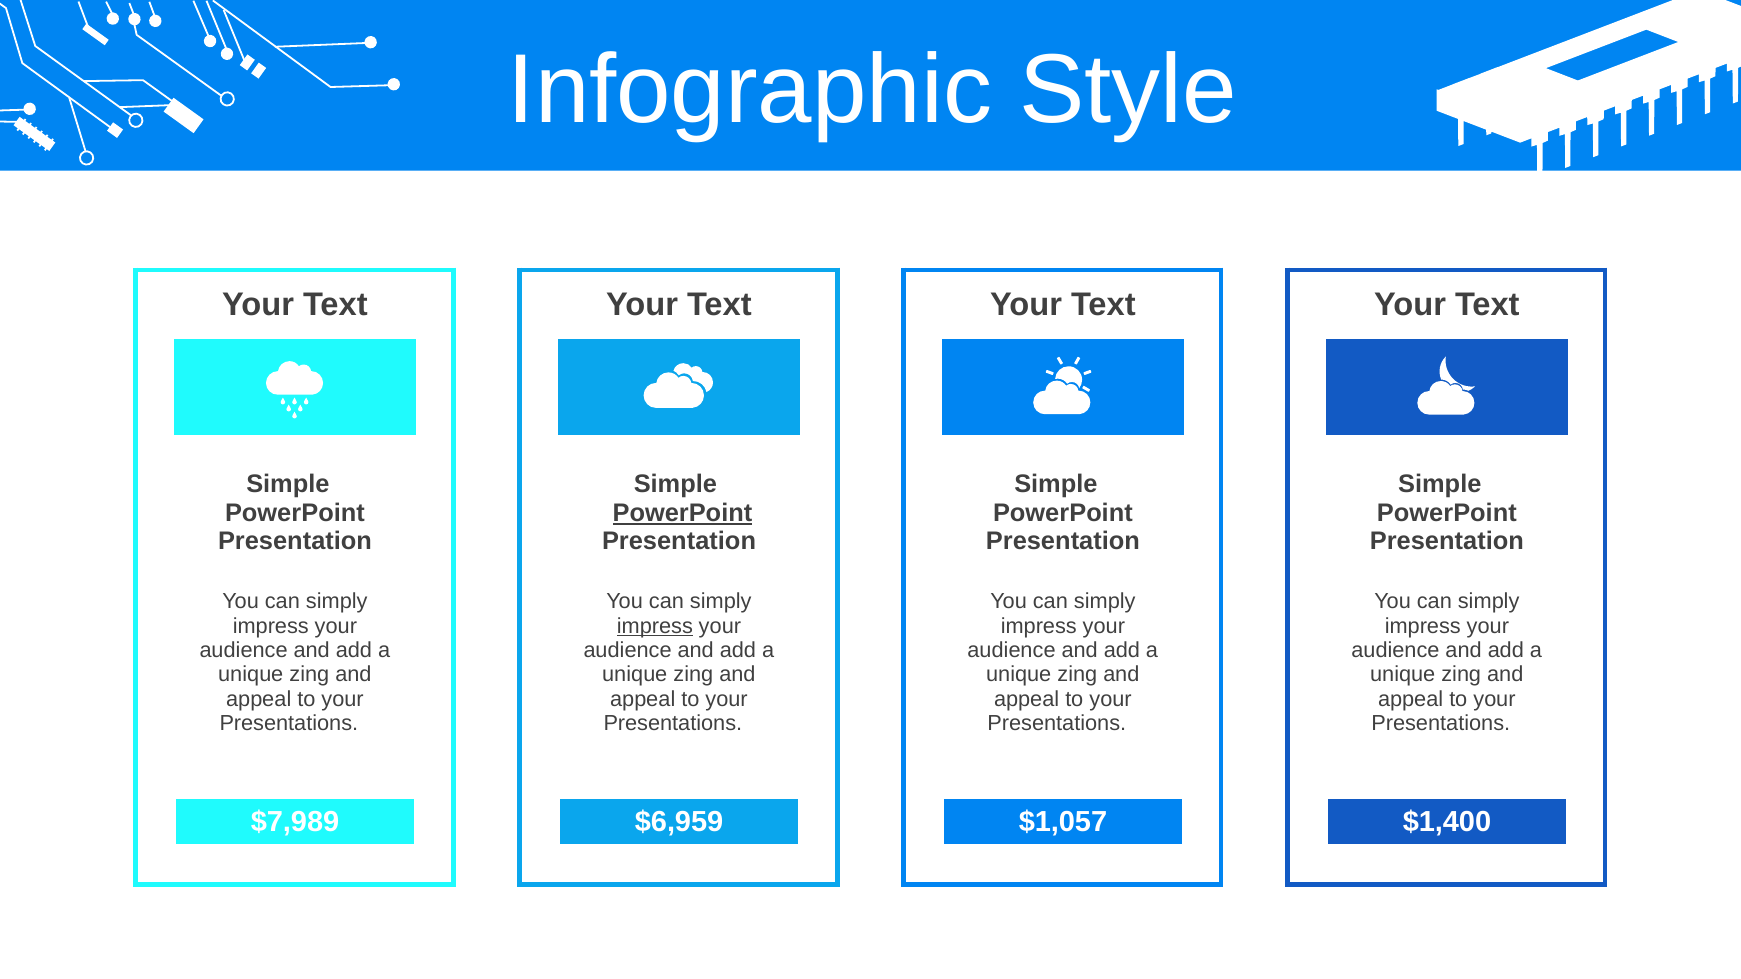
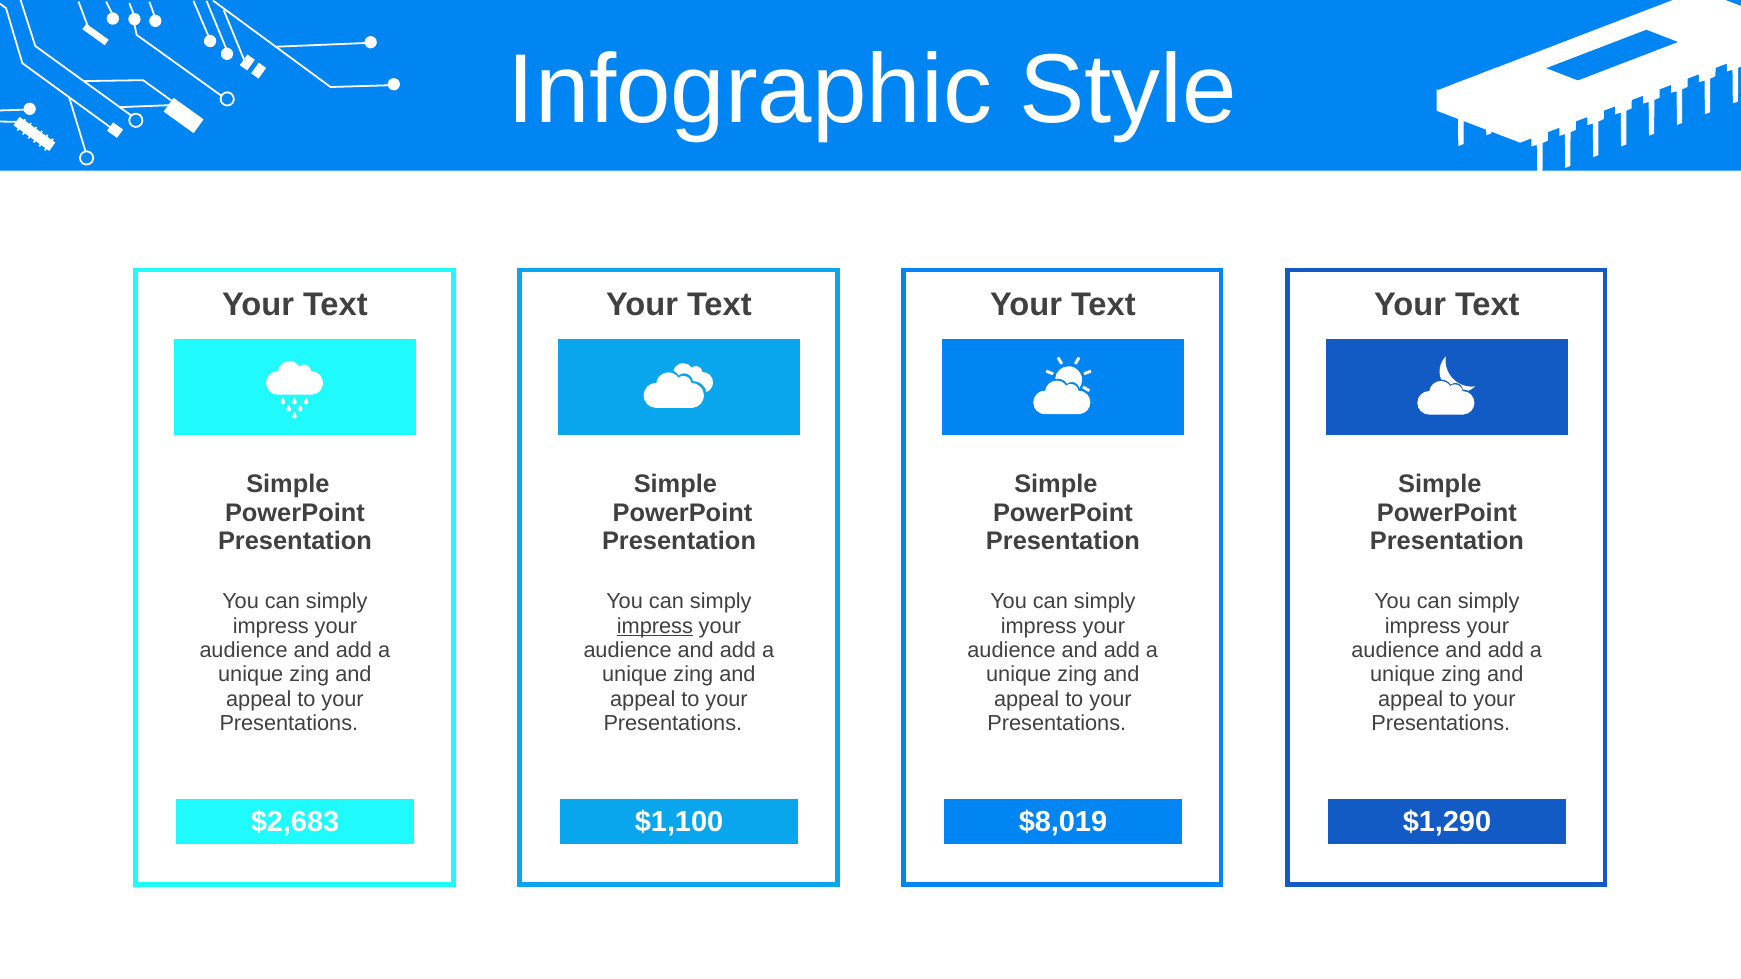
PowerPoint underline: present -> none (682, 513)
$7,989: $7,989 -> $2,683 (295, 822)
$6,959: $6,959 -> $1,100 (679, 822)
$1,057: $1,057 -> $8,019 (1063, 822)
$1,400: $1,400 -> $1,290 (1447, 822)
